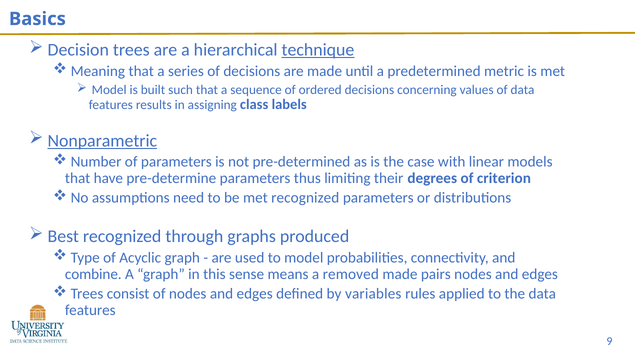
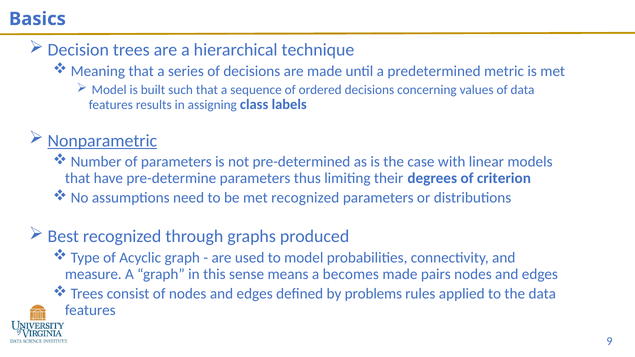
technique underline: present -> none (318, 50)
combine: combine -> measure (93, 274)
removed: removed -> becomes (351, 274)
variables: variables -> problems (373, 294)
